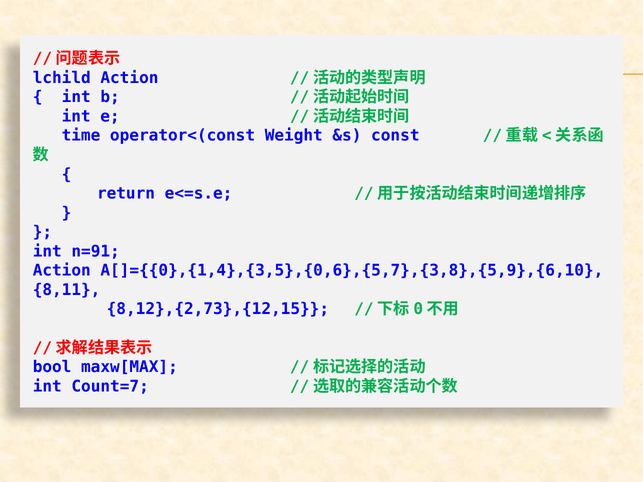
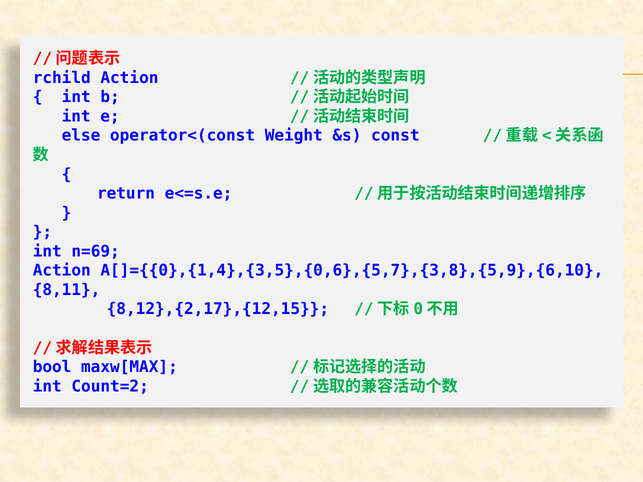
lchild: lchild -> rchild (62, 78)
time: time -> else (81, 136)
n=91: n=91 -> n=69 (96, 251)
8,12},{2,73},{12,15: 8,12},{2,73},{12,15 -> 8,12},{2,17},{12,15 (218, 309)
Count=7: Count=7 -> Count=2 (110, 386)
